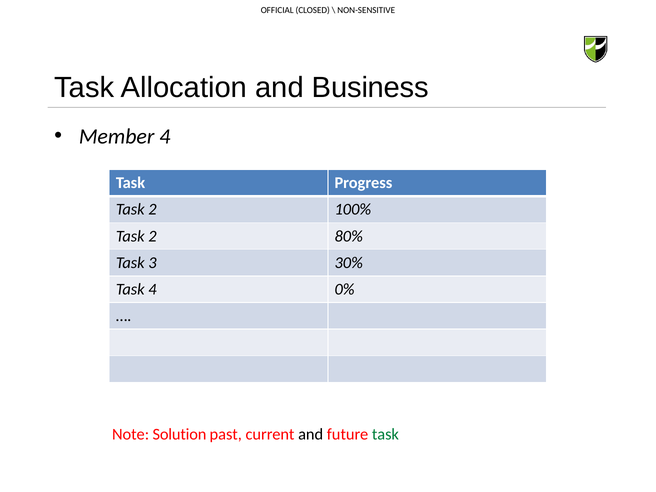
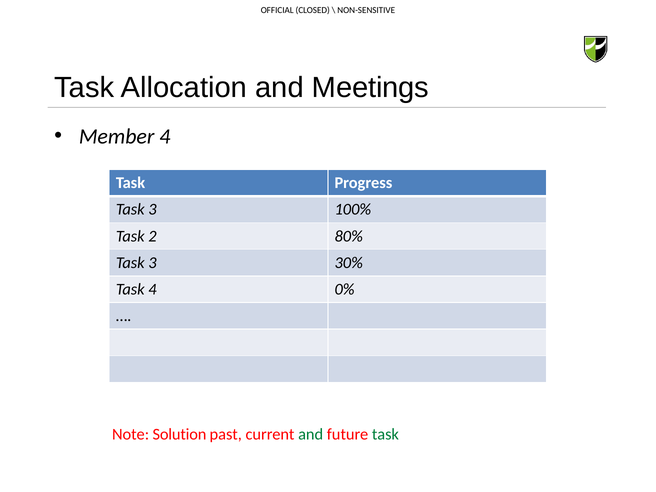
Business: Business -> Meetings (370, 88)
2: 2 -> 3 (152, 210)
and colour: black -> green (311, 434)
